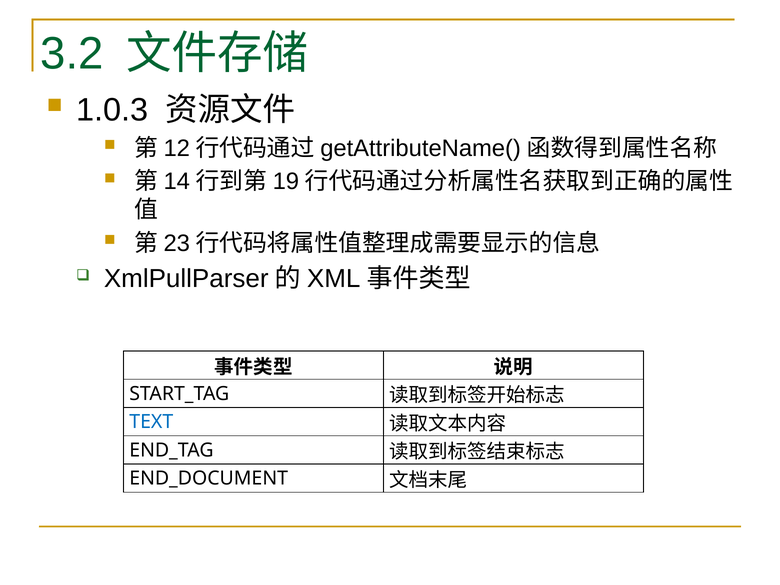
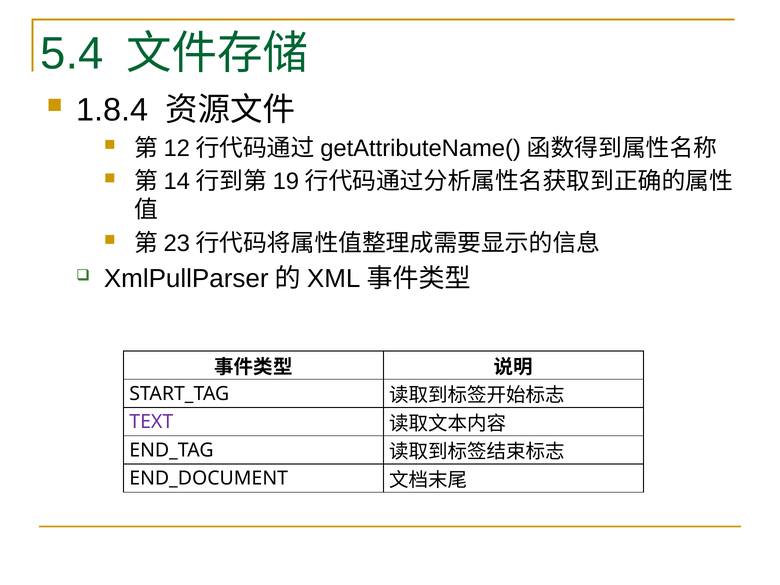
3.2: 3.2 -> 5.4 (72, 54)
1.0.3: 1.0.3 -> 1.8.4 (112, 110)
TEXT colour: blue -> purple (151, 422)
